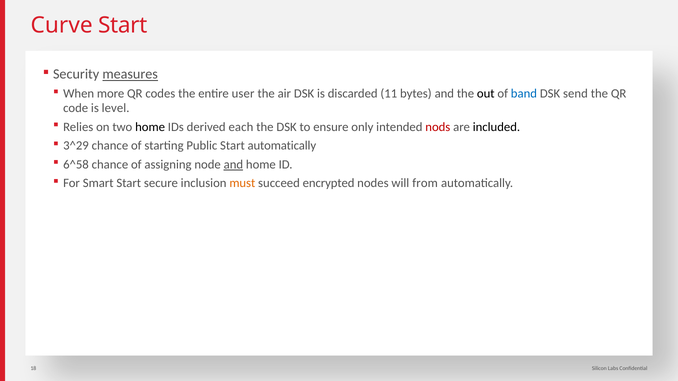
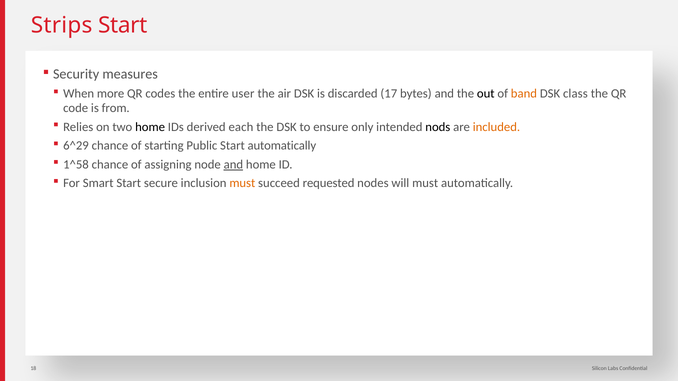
Curve: Curve -> Strips (62, 25)
measures underline: present -> none (130, 74)
11: 11 -> 17 (389, 94)
band colour: blue -> orange (524, 94)
send: send -> class (575, 94)
level: level -> from (116, 108)
nods colour: red -> black (438, 127)
included colour: black -> orange (496, 127)
3^29: 3^29 -> 6^29 (76, 146)
6^58: 6^58 -> 1^58 (76, 165)
encrypted: encrypted -> requested (329, 183)
will from: from -> must (425, 183)
